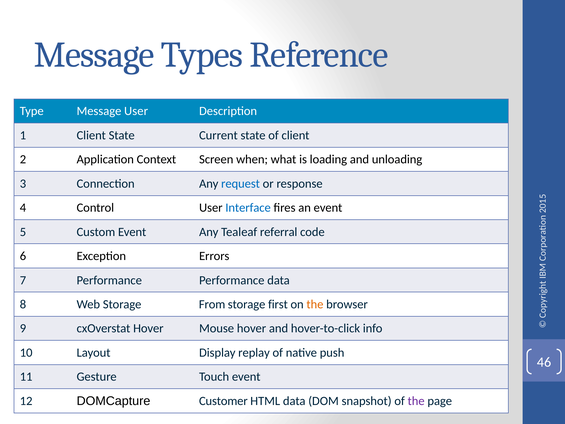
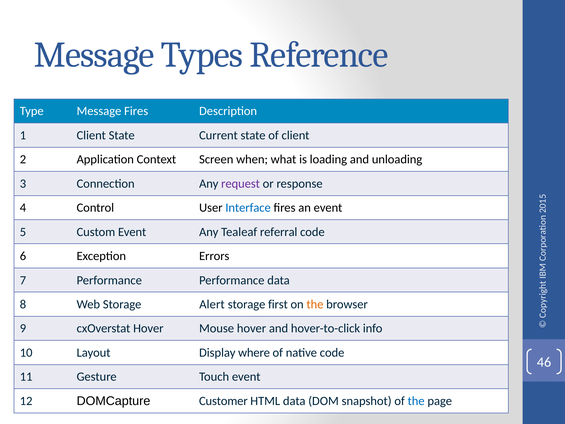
Message User: User -> Fires (136, 111)
request colour: blue -> purple (241, 183)
From: From -> Alert (212, 304)
replay: replay -> where (254, 352)
native push: push -> code (332, 352)
the colour: purple -> blue (416, 401)
